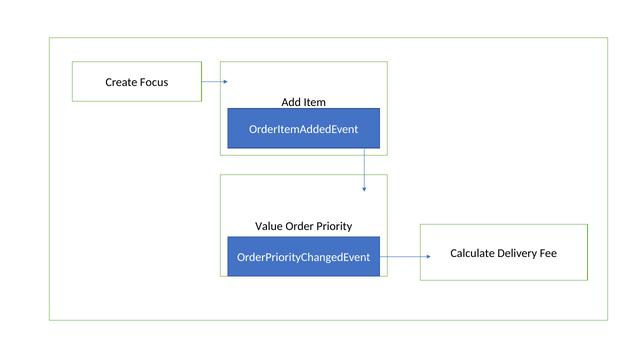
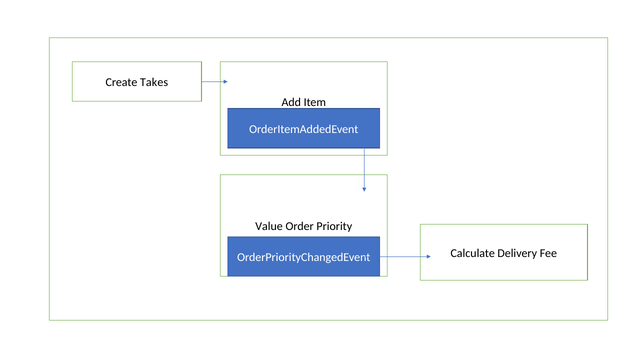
Focus: Focus -> Takes (154, 83)
